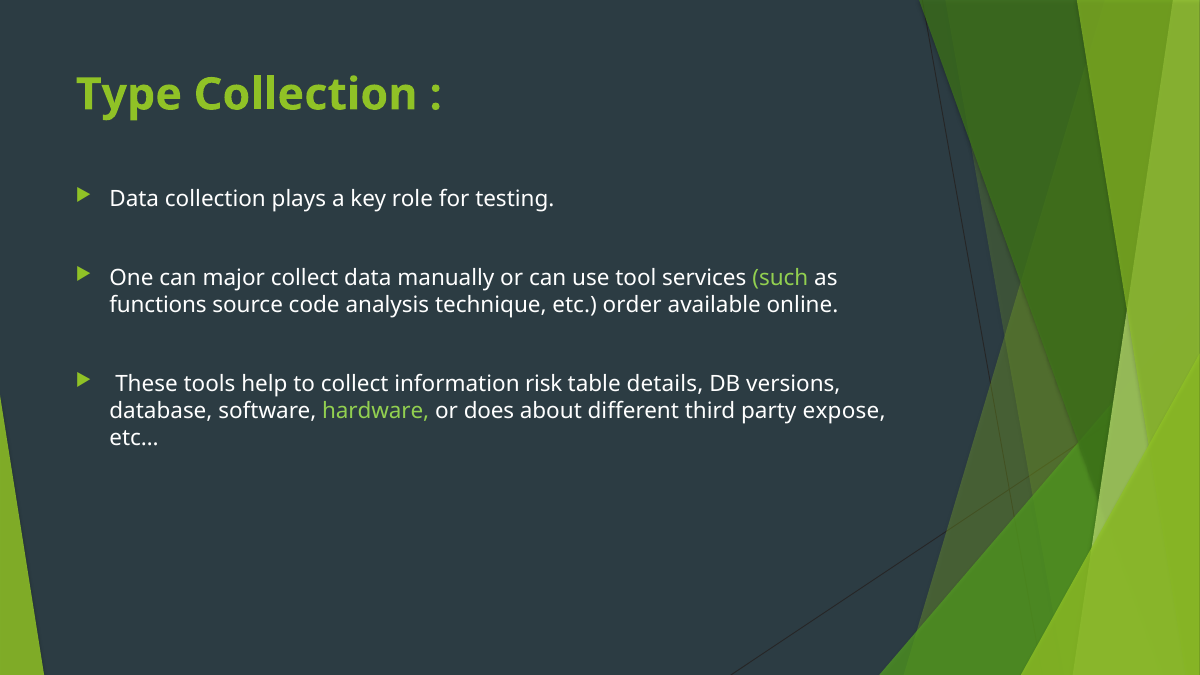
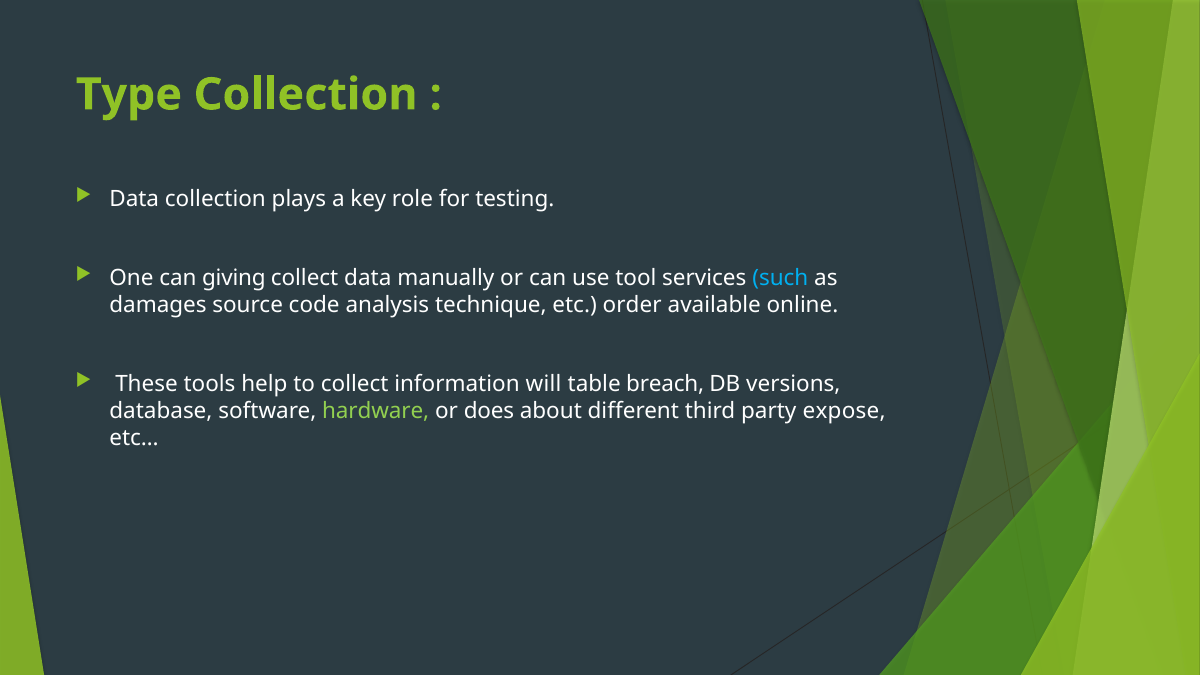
major: major -> giving (234, 278)
such colour: light green -> light blue (780, 278)
functions: functions -> damages (158, 305)
risk: risk -> will (544, 384)
details: details -> breach (665, 384)
